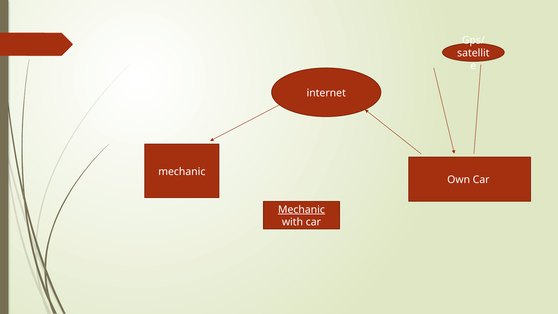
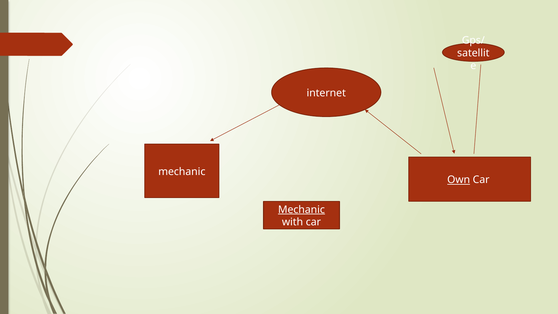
Own underline: none -> present (459, 180)
